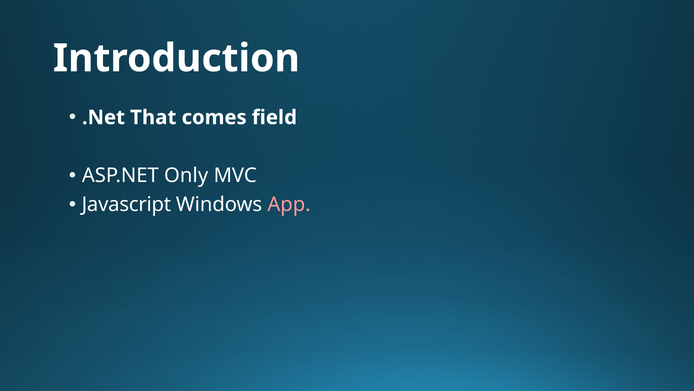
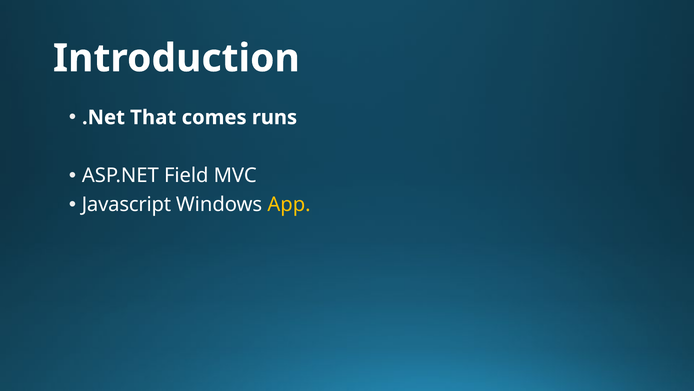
field: field -> runs (274, 117)
Only: Only -> Field (186, 175)
App colour: pink -> yellow (289, 204)
